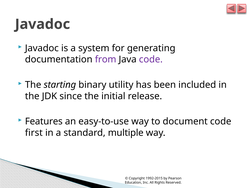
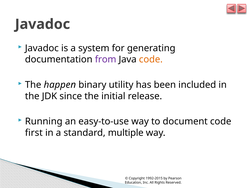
code colour: purple -> orange (151, 59)
starting: starting -> happen (60, 85)
Features: Features -> Running (44, 121)
